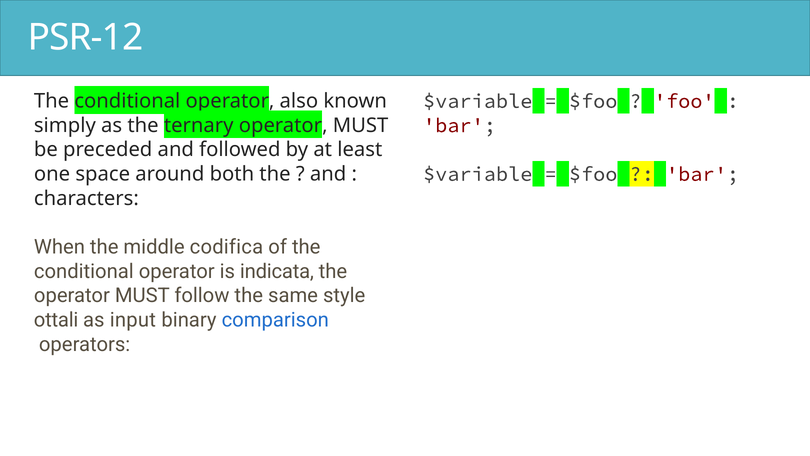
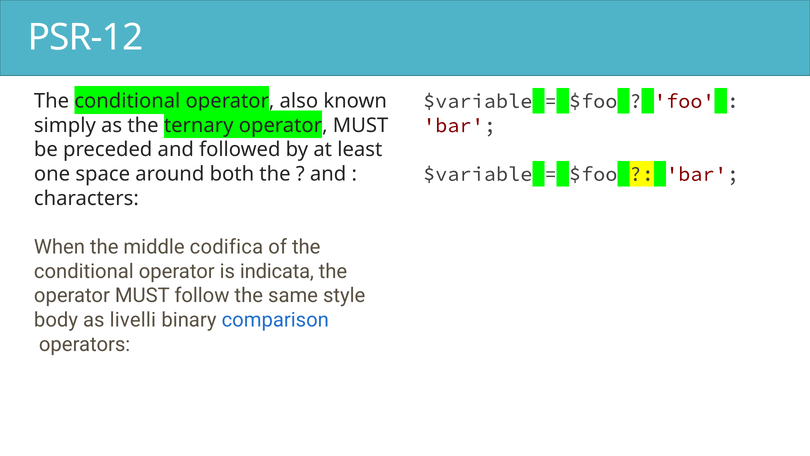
ottali: ottali -> body (56, 320)
input: input -> livelli (133, 320)
